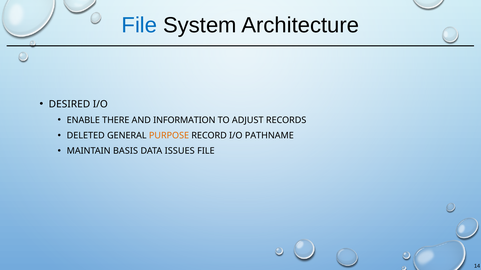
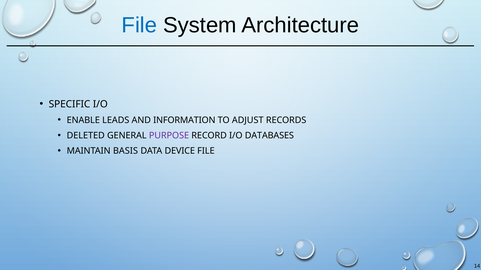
DESIRED: DESIRED -> SPECIFIC (69, 104)
THERE: THERE -> LEADS (116, 120)
PURPOSE colour: orange -> purple (169, 136)
PATHNAME: PATHNAME -> DATABASES (269, 136)
ISSUES: ISSUES -> DEVICE (180, 151)
